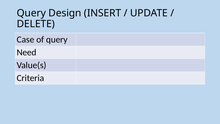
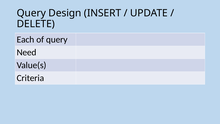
Case: Case -> Each (26, 39)
